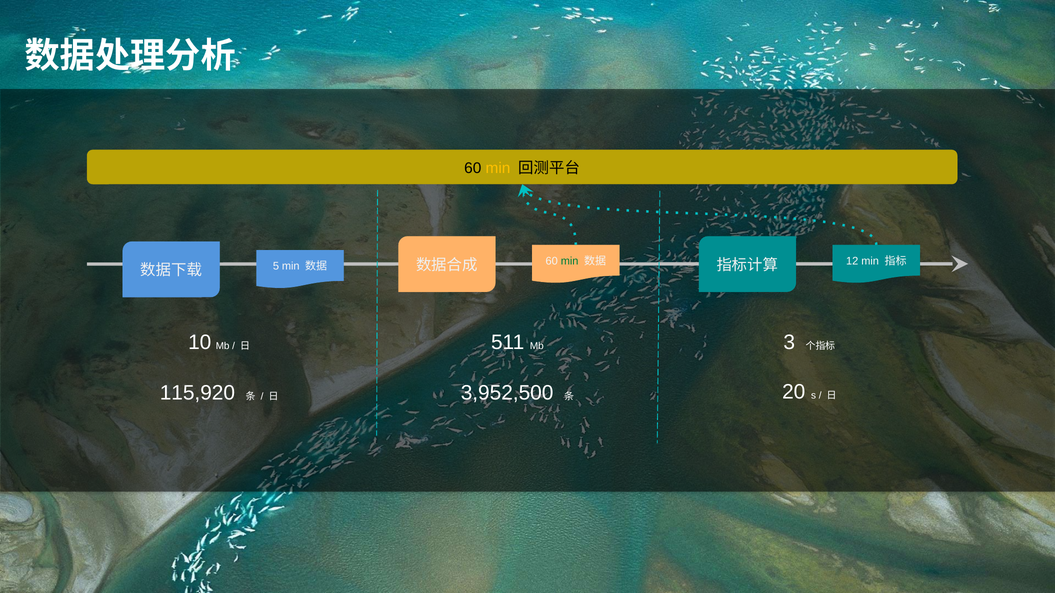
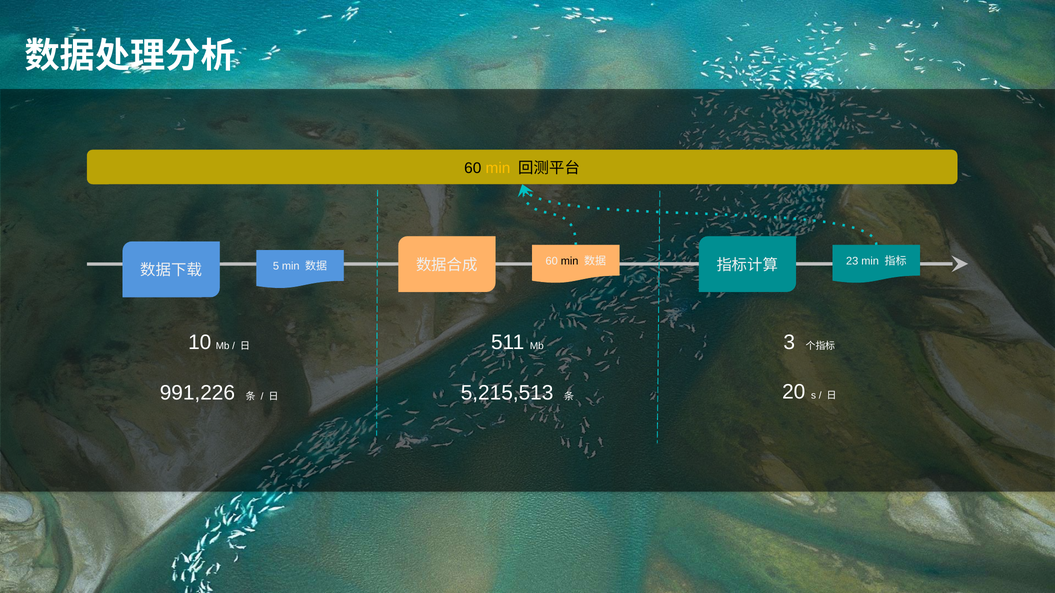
min colour: green -> black (570, 261)
12: 12 -> 23 (852, 261)
115,920: 115,920 -> 991,226 (197, 393)
3,952,500: 3,952,500 -> 5,215,513 (507, 393)
